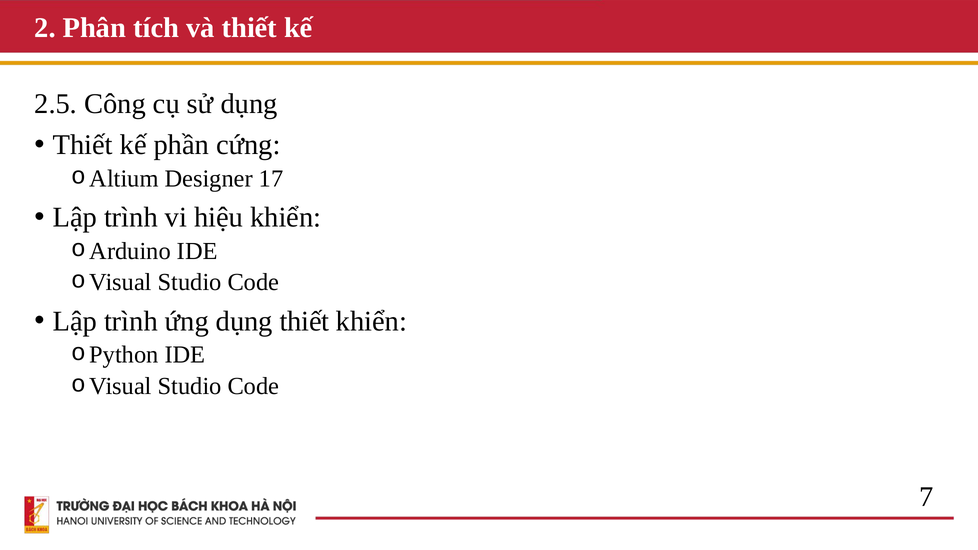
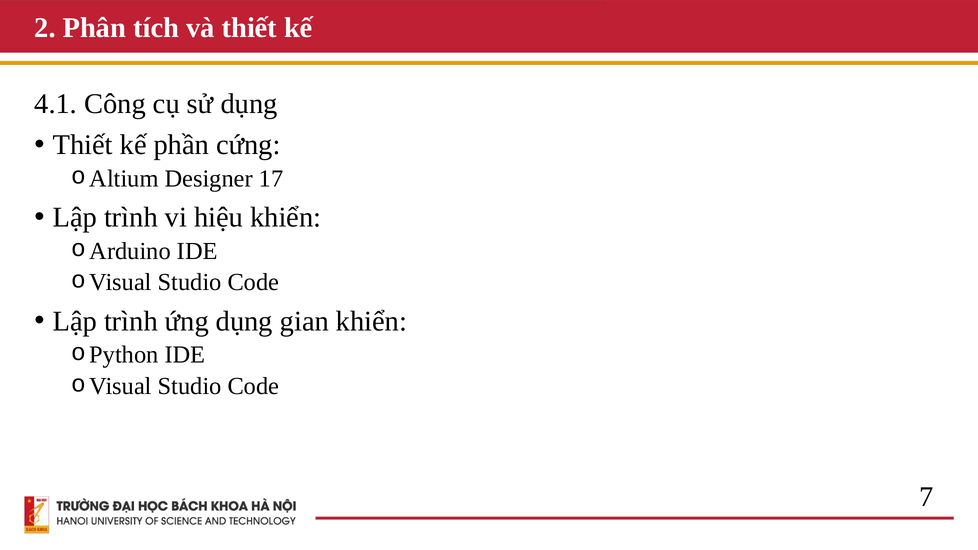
2.5: 2.5 -> 4.1 (56, 104)
dụng thiết: thiết -> gian (304, 321)
